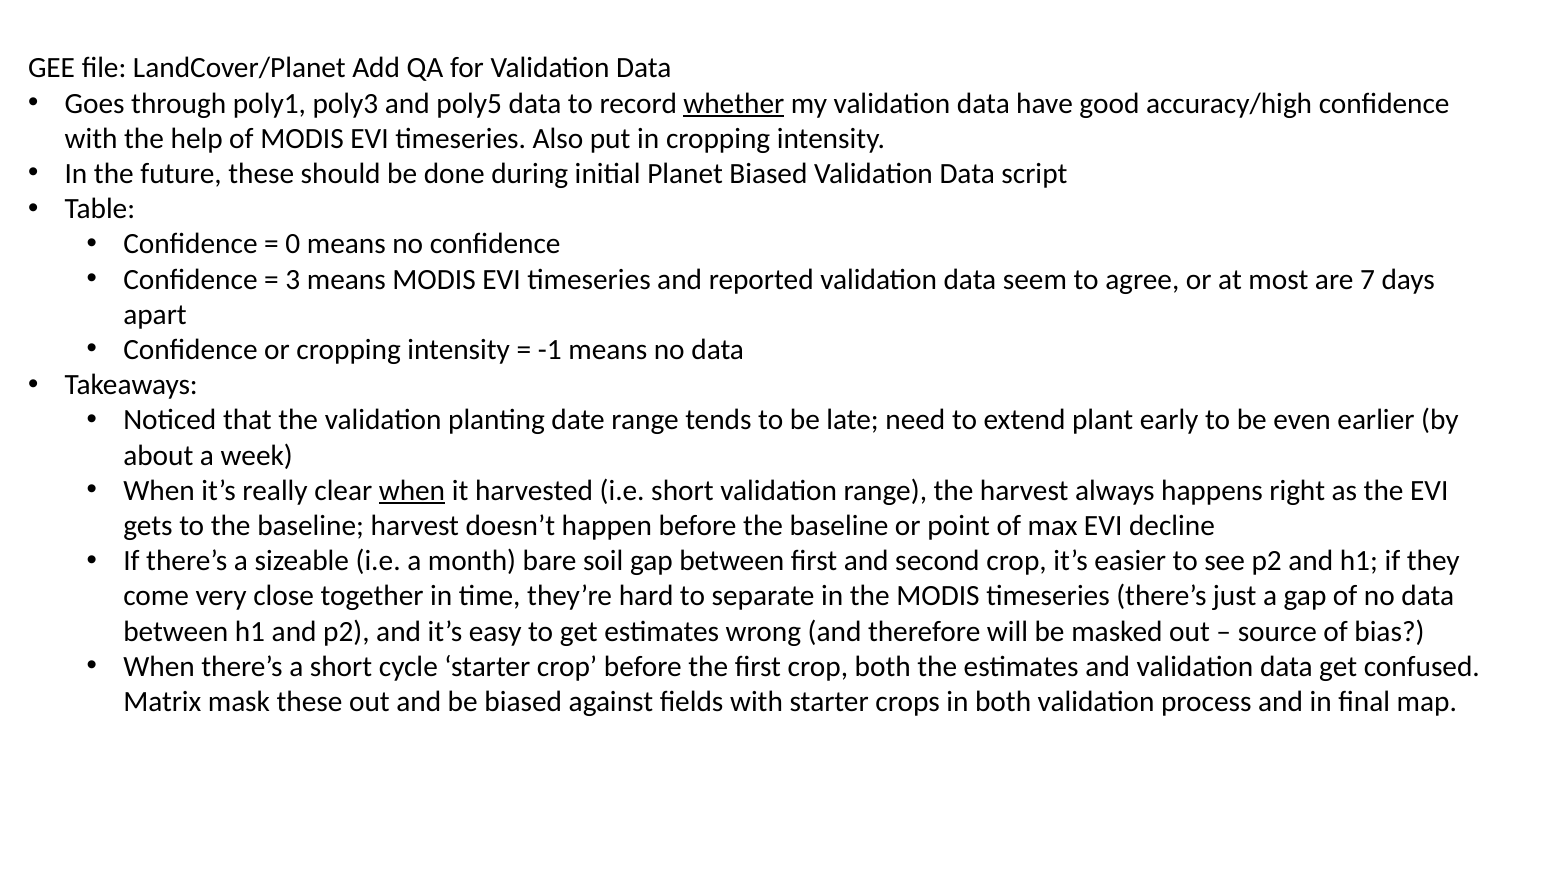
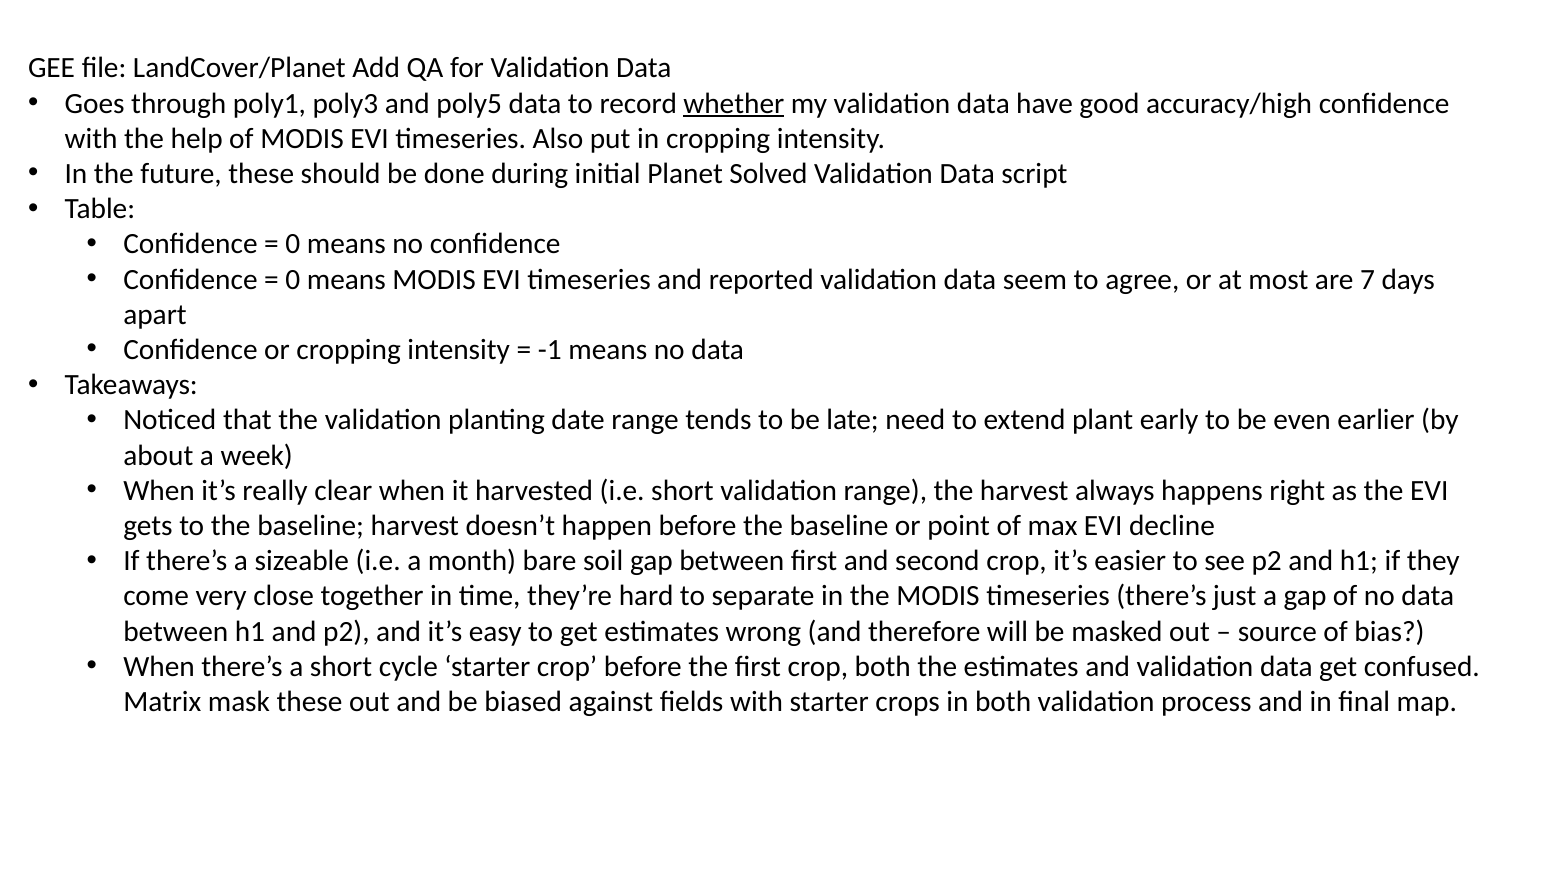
Planet Biased: Biased -> Solved (768, 174)
3: 3 -> 0 (293, 279)
when underline: present -> none (412, 491)
